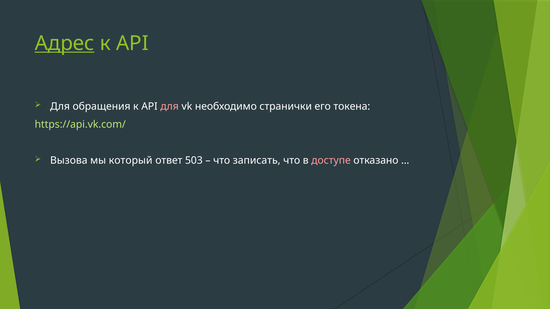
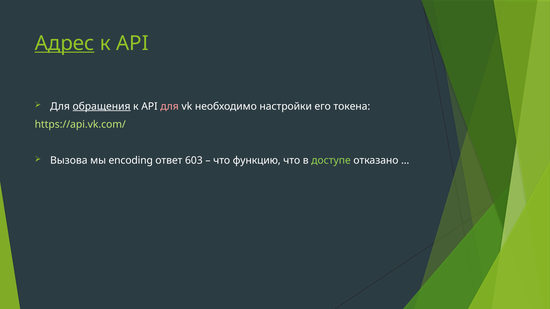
обращения underline: none -> present (102, 106)
странички: странички -> настройки (286, 106)
который: который -> encoding (131, 161)
503: 503 -> 603 (194, 161)
записать: записать -> функцию (257, 161)
доступе colour: pink -> light green (331, 161)
